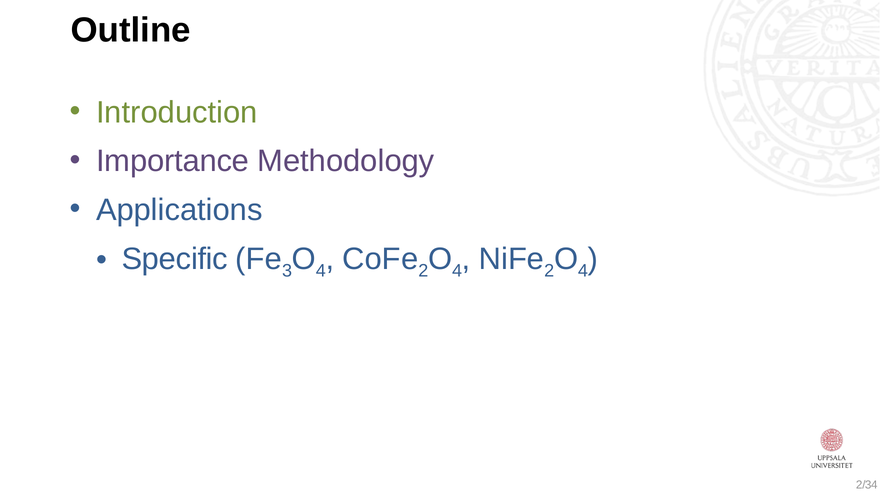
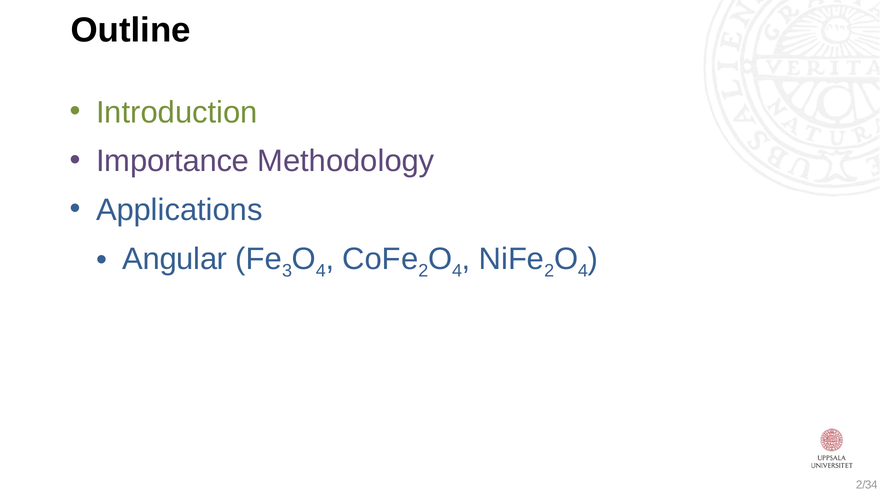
Specific: Specific -> Angular (175, 259)
